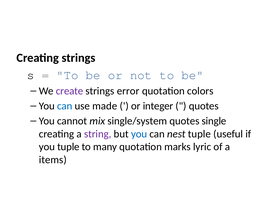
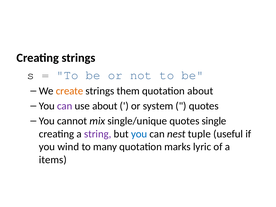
create colour: purple -> orange (70, 91)
error: error -> them (128, 91)
quotation colors: colors -> about (200, 91)
can colour: blue -> purple (65, 106)
use made: made -> about (105, 106)
integer: integer -> system (158, 106)
single/system: single/system -> single/unique (137, 121)
you tuple: tuple -> wind (68, 147)
